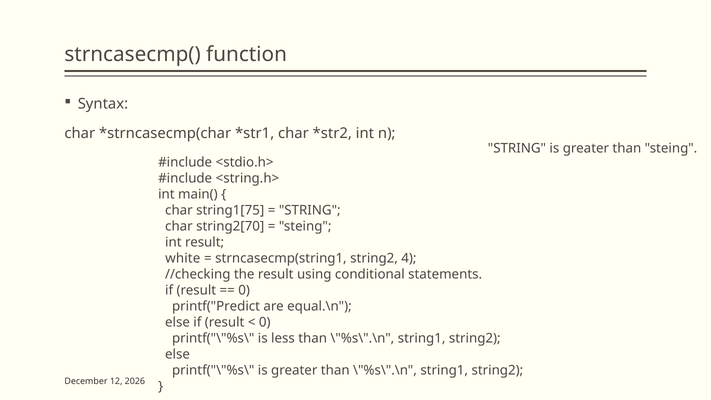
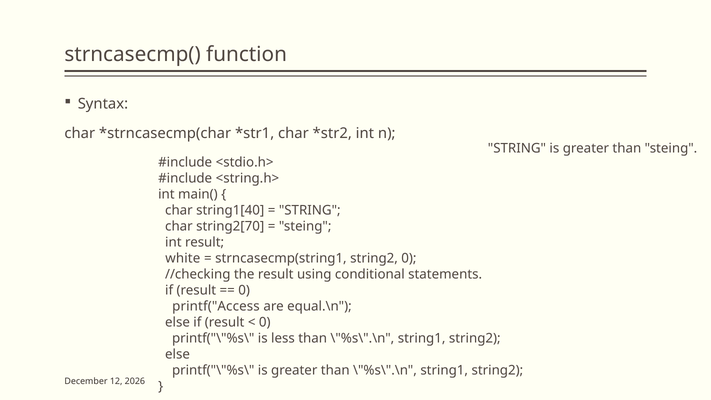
string1[75: string1[75 -> string1[40 (230, 210)
string2 4: 4 -> 0 (409, 258)
printf("Predict: printf("Predict -> printf("Access (216, 306)
